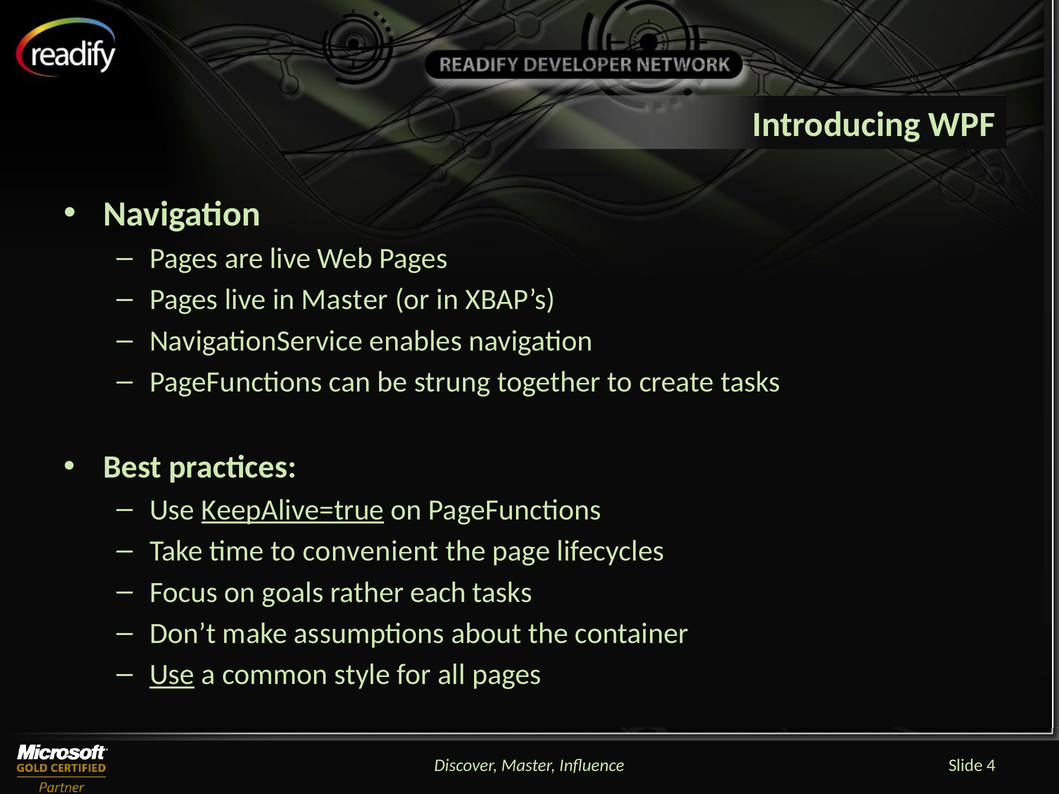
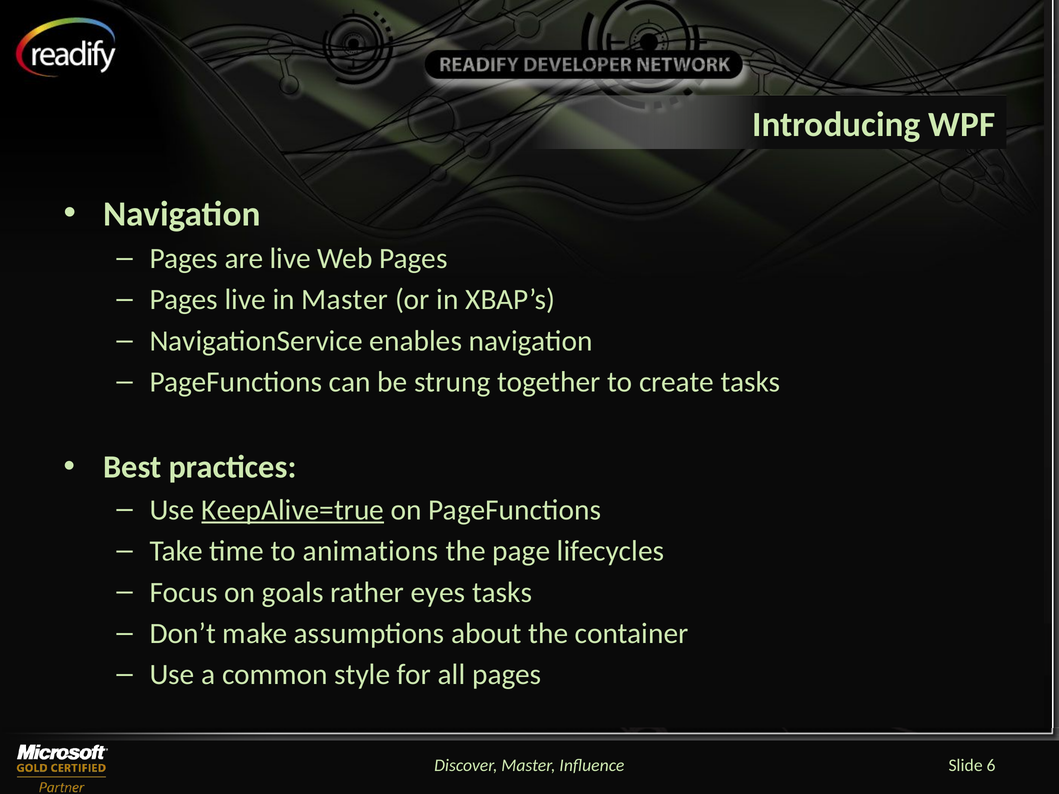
convenient: convenient -> animations (371, 551)
each: each -> eyes (438, 592)
Use underline: present -> none (172, 675)
4: 4 -> 6 (991, 766)
